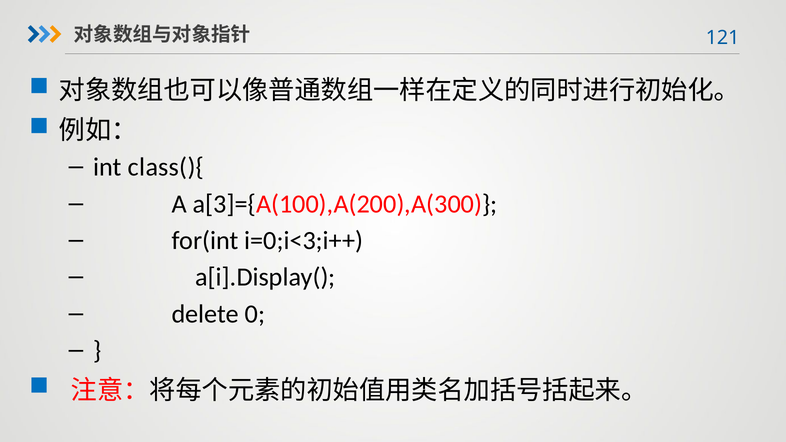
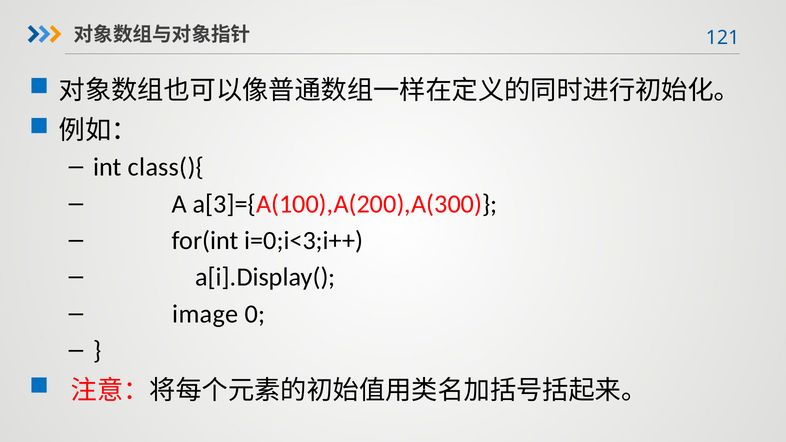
delete: delete -> image (205, 314)
